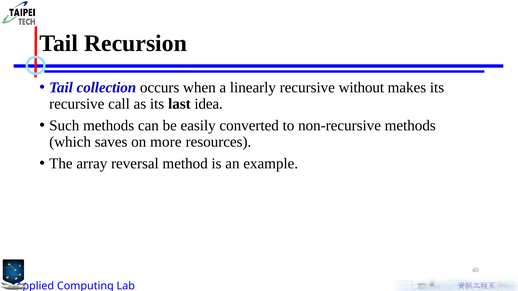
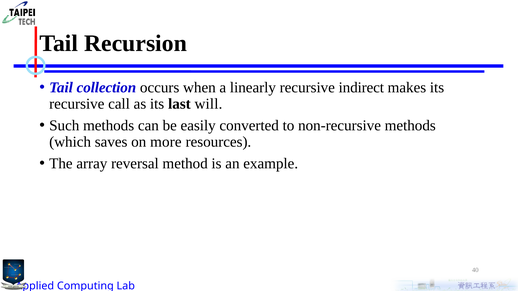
without: without -> indirect (361, 88)
idea: idea -> will (208, 104)
